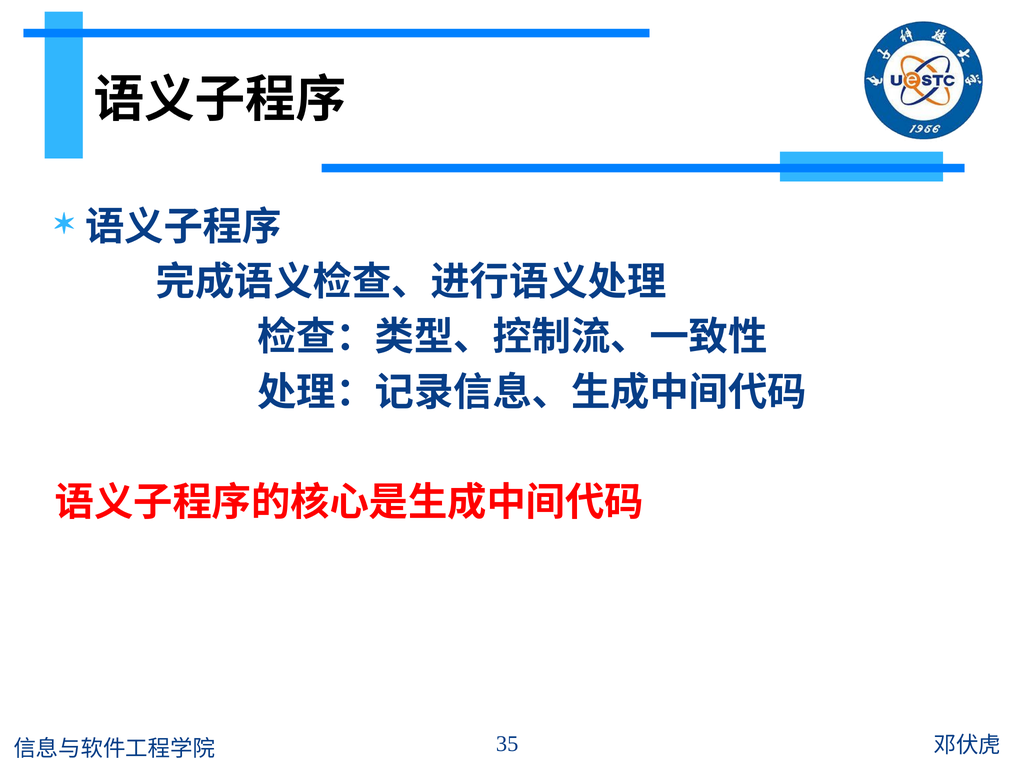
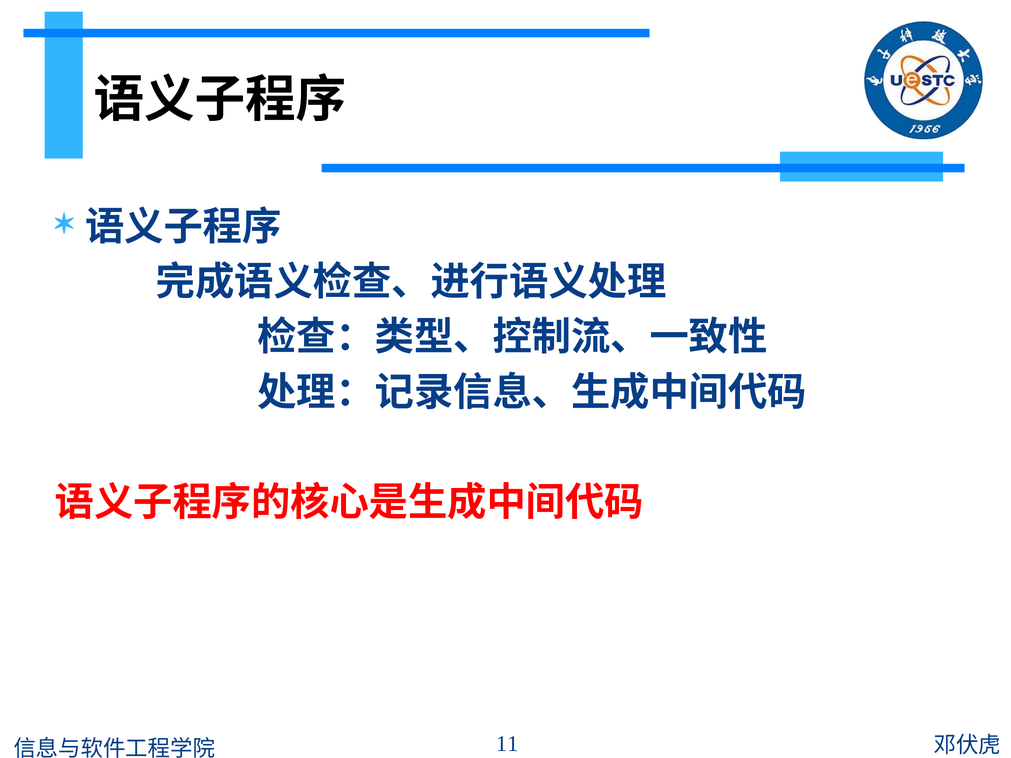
35: 35 -> 11 (507, 744)
